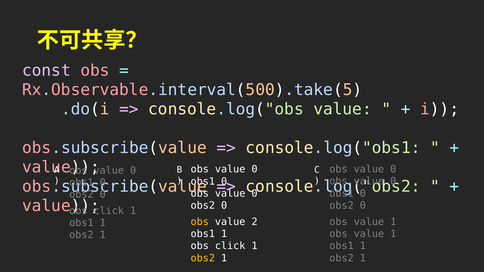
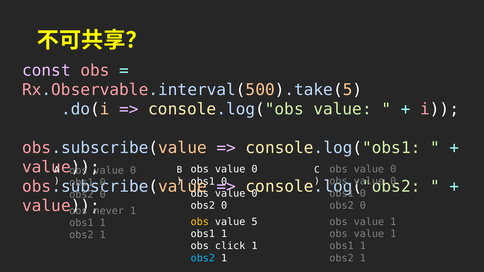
click: click -> never (109, 211)
2: 2 -> 5 (255, 222)
obs2 colour: yellow -> light blue (203, 258)
